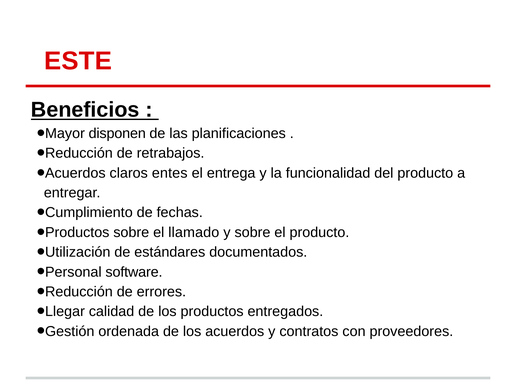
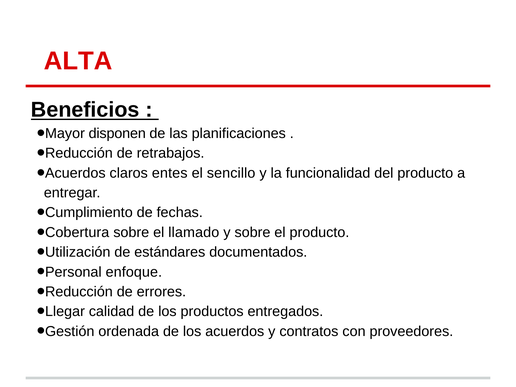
ESTE: ESTE -> ALTA (78, 61)
entrega: entrega -> sencillo (231, 173)
Productos: Productos -> Cobertura (77, 232)
software: software -> enfoque (134, 272)
